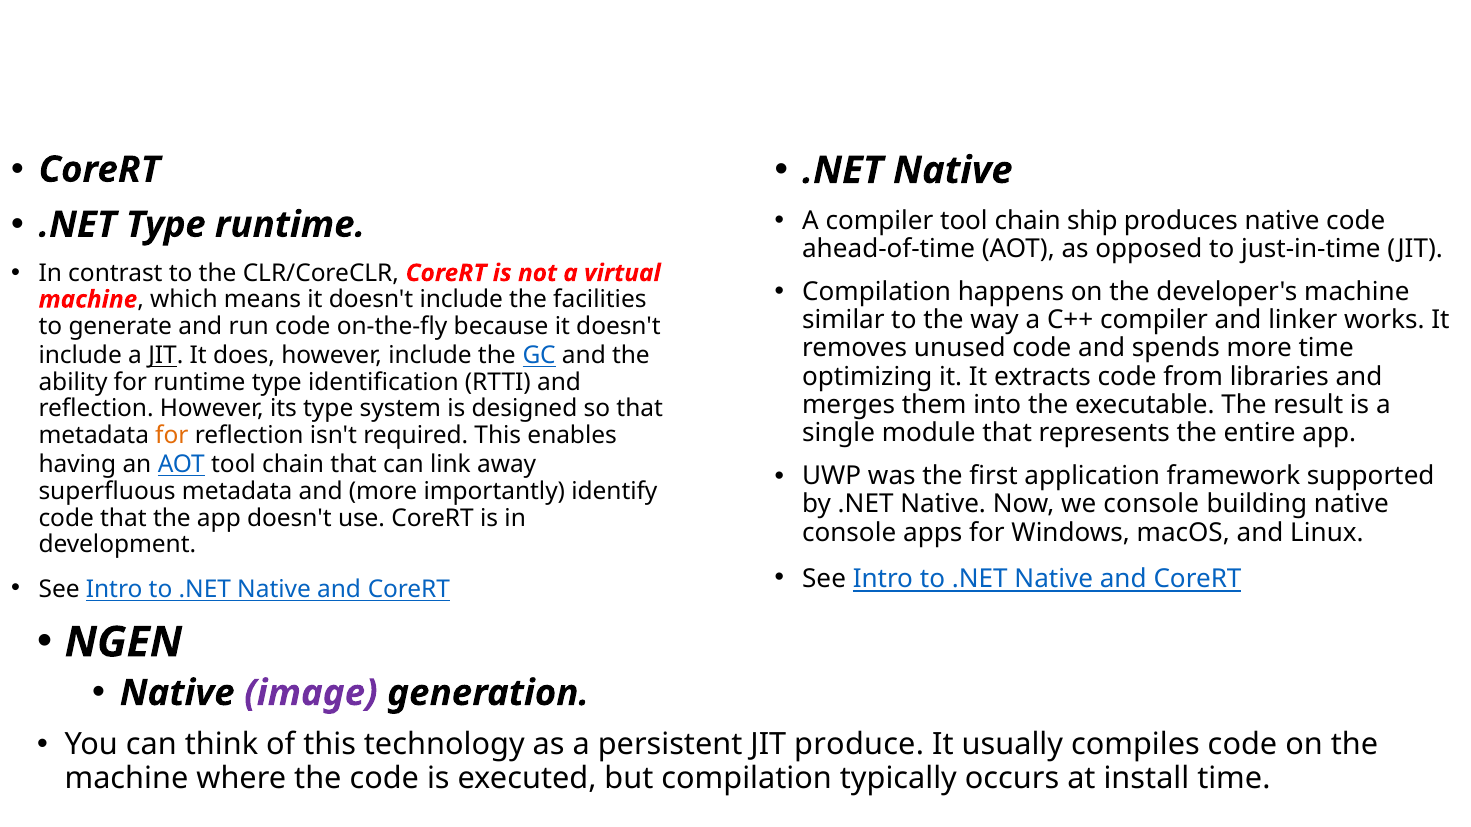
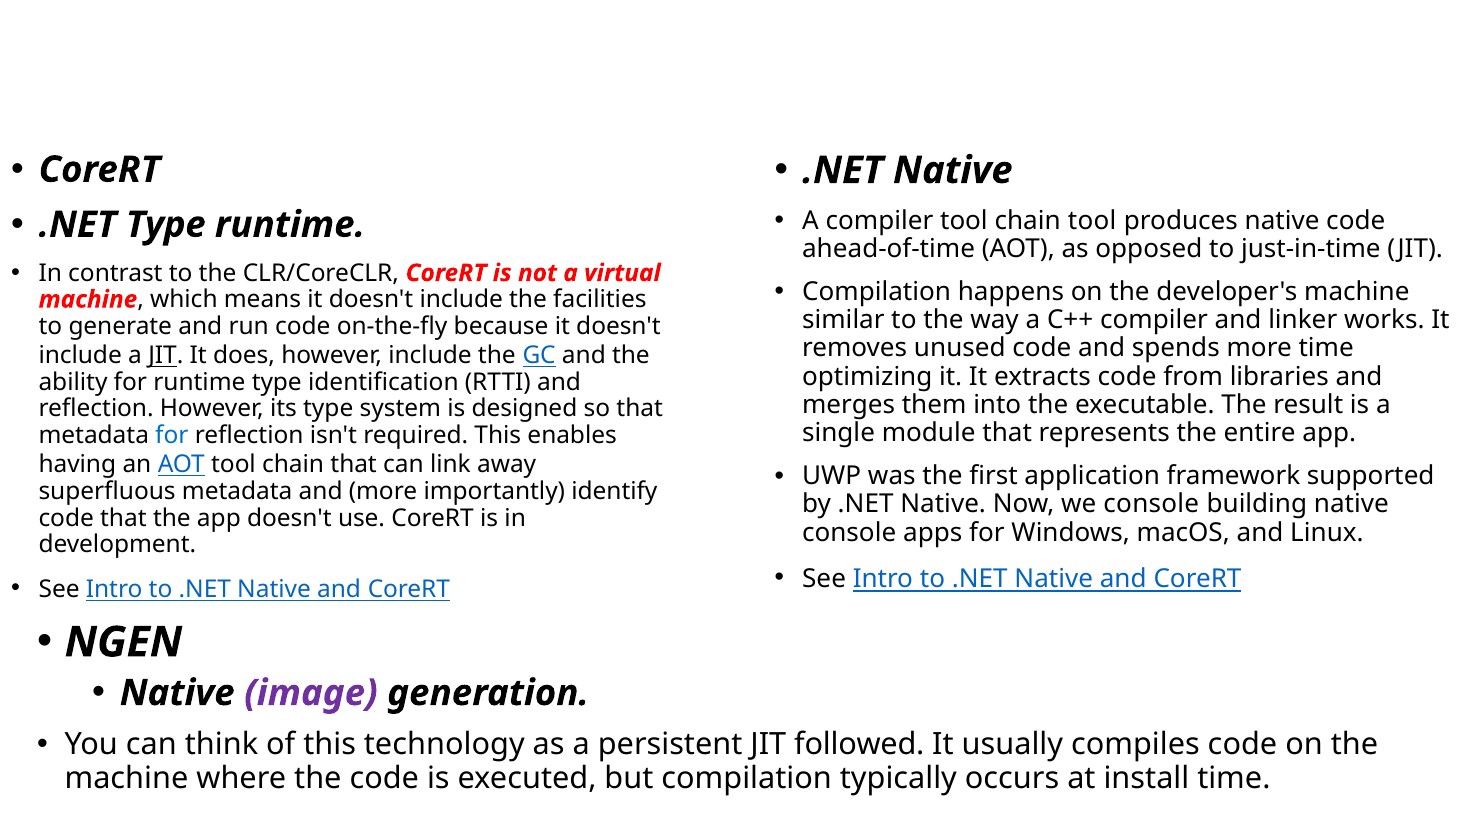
chain ship: ship -> tool (1092, 221)
for colour: orange -> blue (172, 435)
produce: produce -> followed (859, 745)
